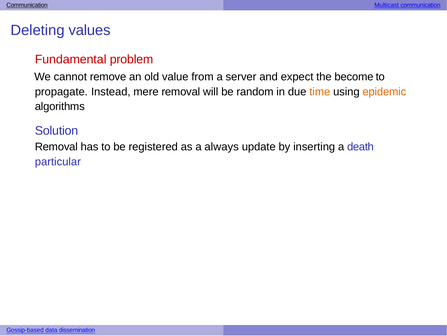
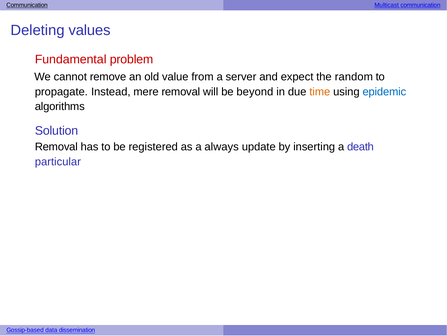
become: become -> random (354, 77)
random: random -> beyond (255, 92)
epidemic colour: orange -> blue (384, 92)
